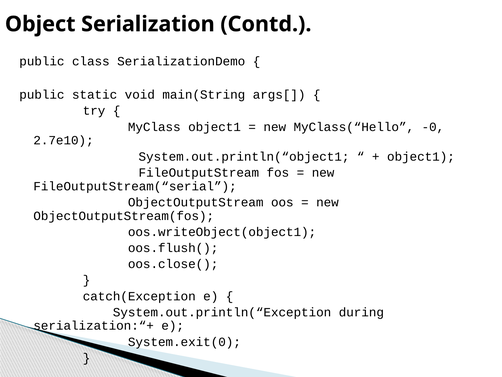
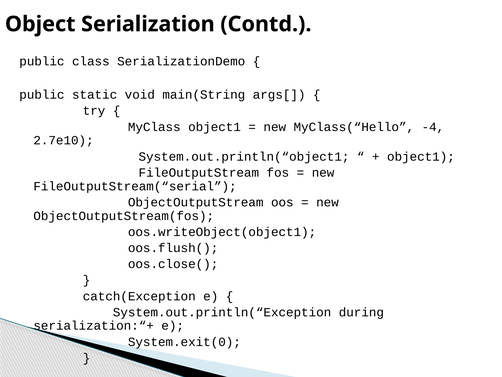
-0: -0 -> -4 (433, 127)
